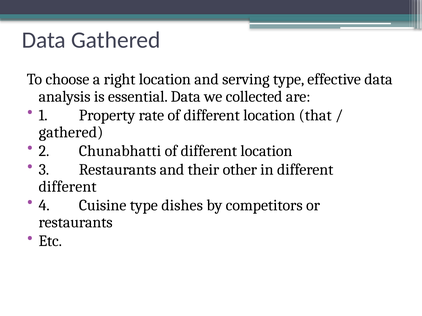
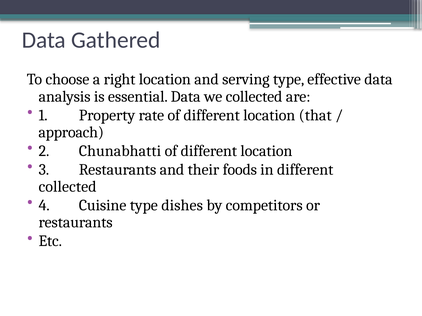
gathered: gathered -> approach (71, 132)
other: other -> foods (240, 170)
different: different -> collected (68, 187)
